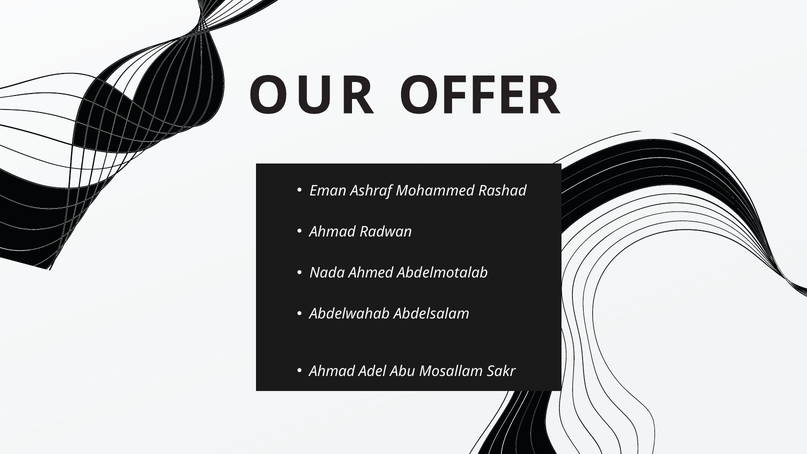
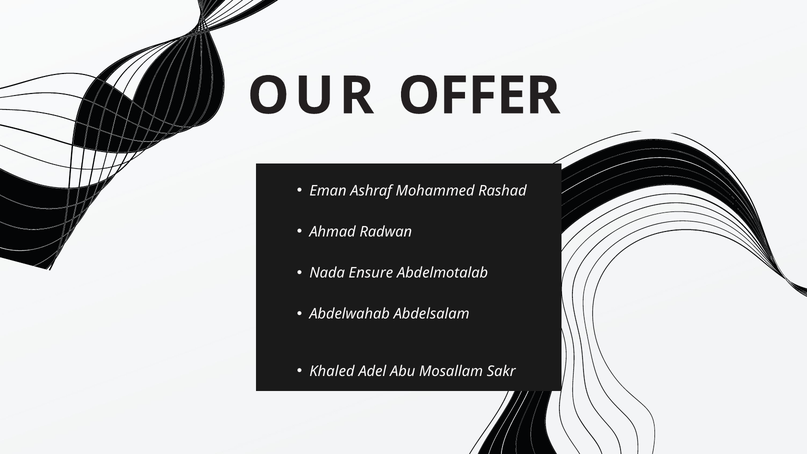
Ahmed: Ahmed -> Ensure (371, 273)
Ahmad: Ahmad -> Khaled (332, 371)
